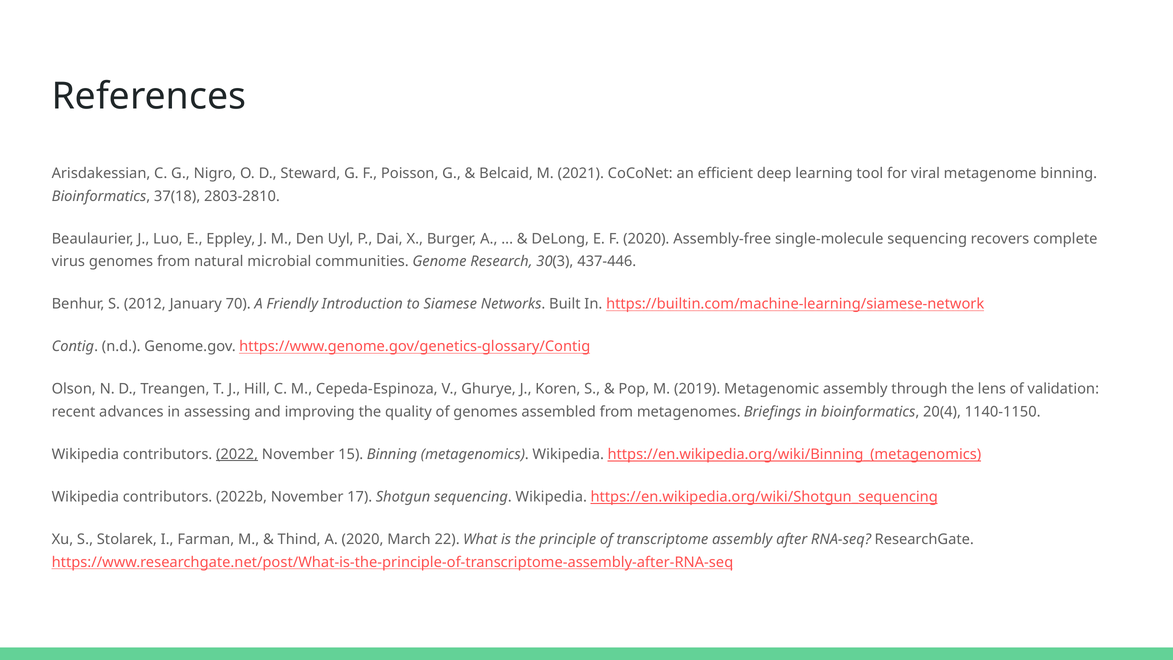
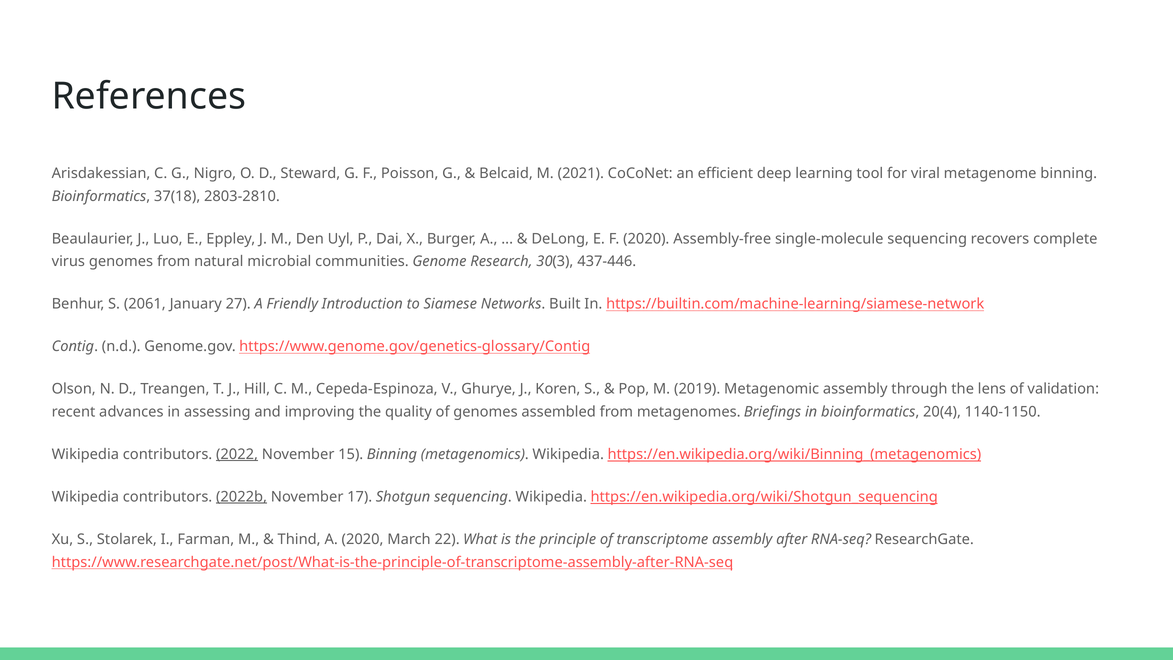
2012: 2012 -> 2061 (145, 304)
70: 70 -> 27 (238, 304)
2022b underline: none -> present (242, 497)
